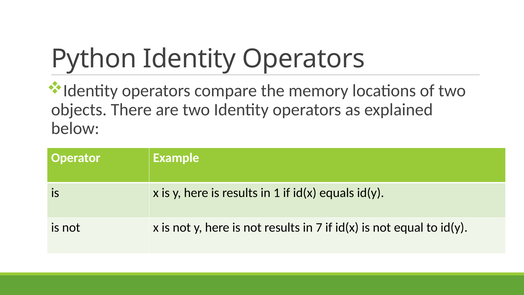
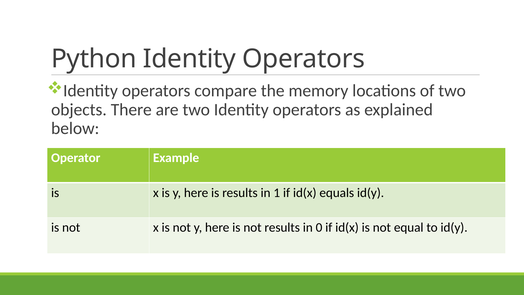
7: 7 -> 0 (319, 227)
